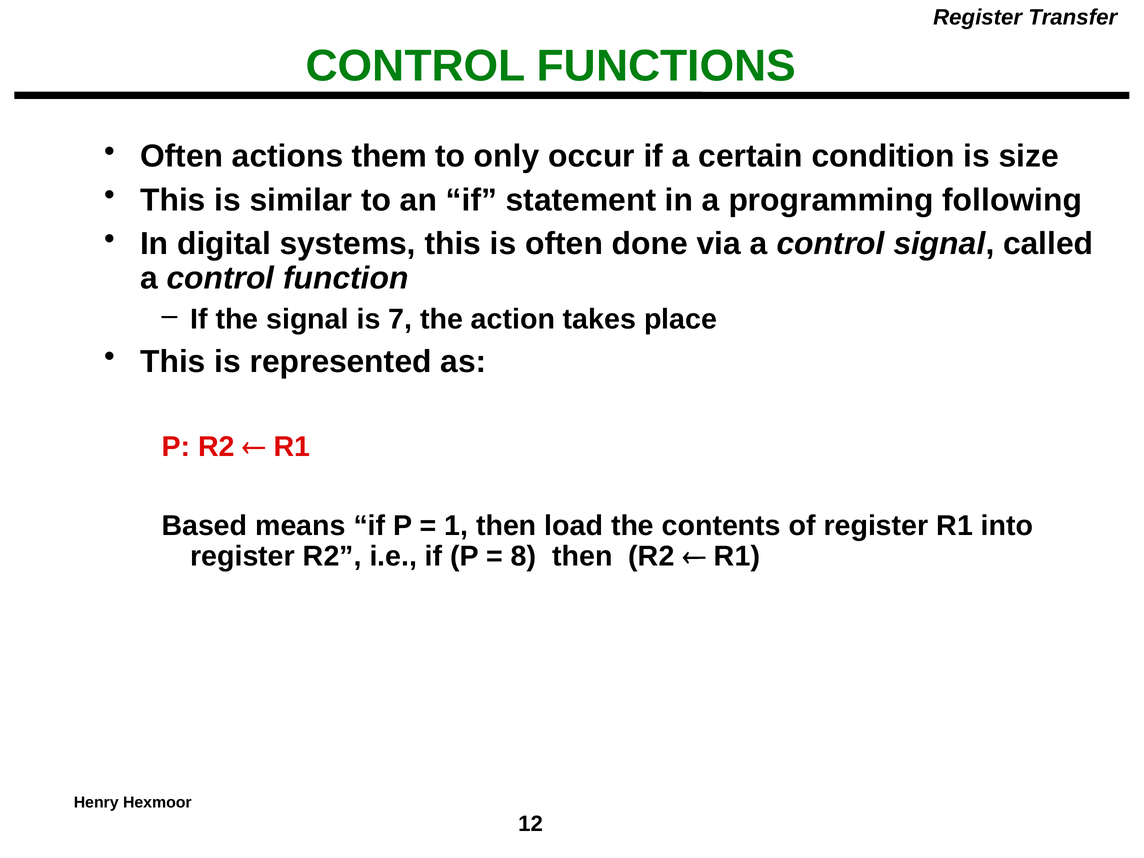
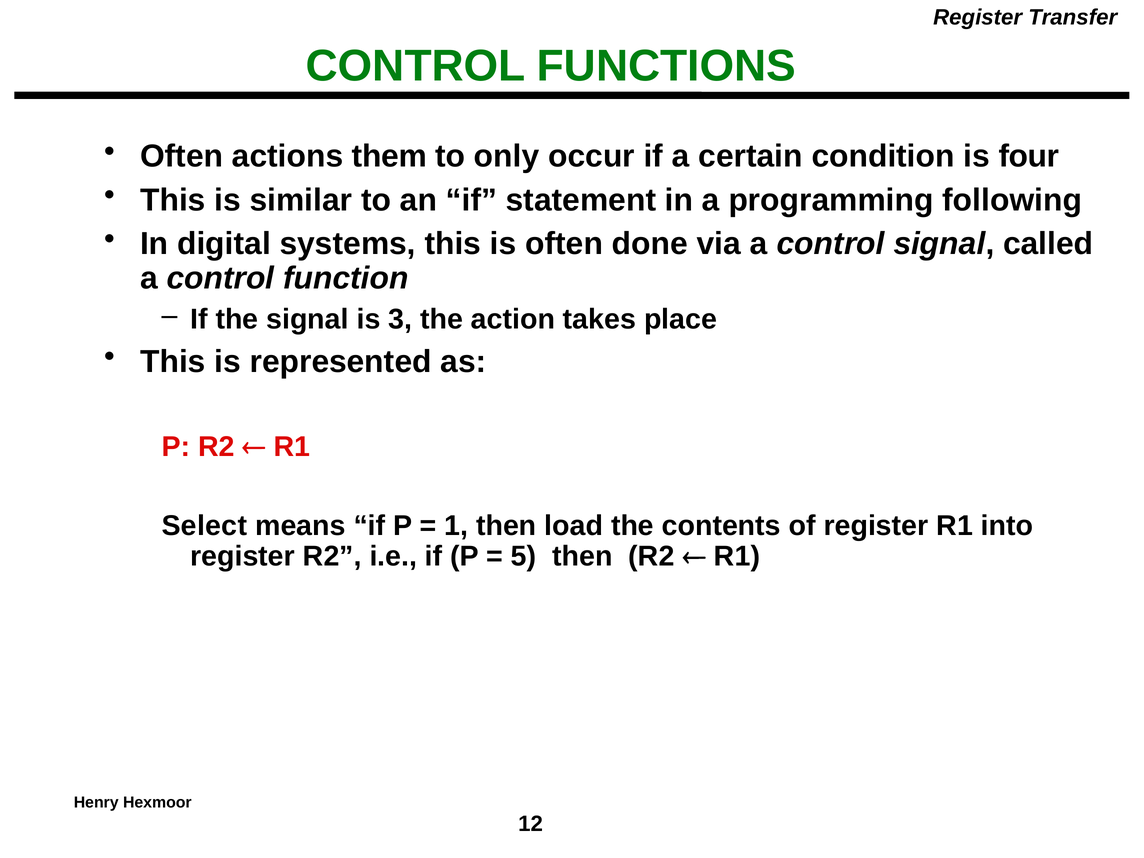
size: size -> four (1029, 156)
7: 7 -> 3 (400, 319)
Based: Based -> Select (204, 526)
8: 8 -> 5 (524, 557)
